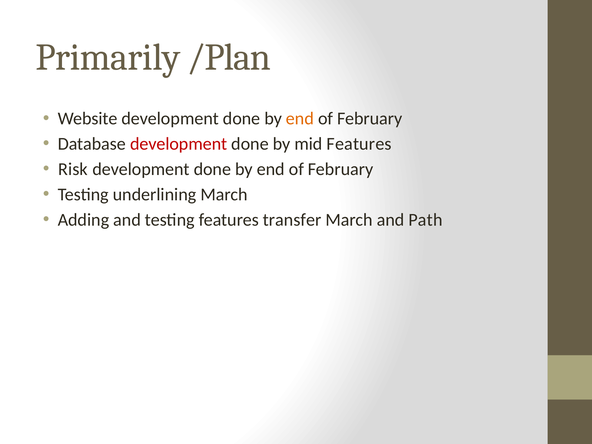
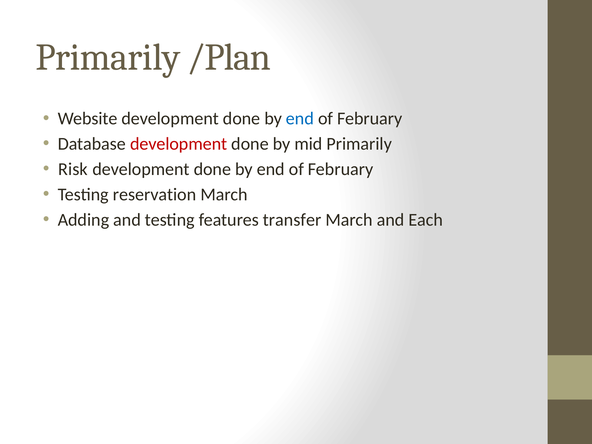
end colour: orange -> blue (300, 119)
mid Features: Features -> Primarily (359, 144)
underlining: underlining -> reservation (155, 195)
Path: Path -> Each (426, 220)
